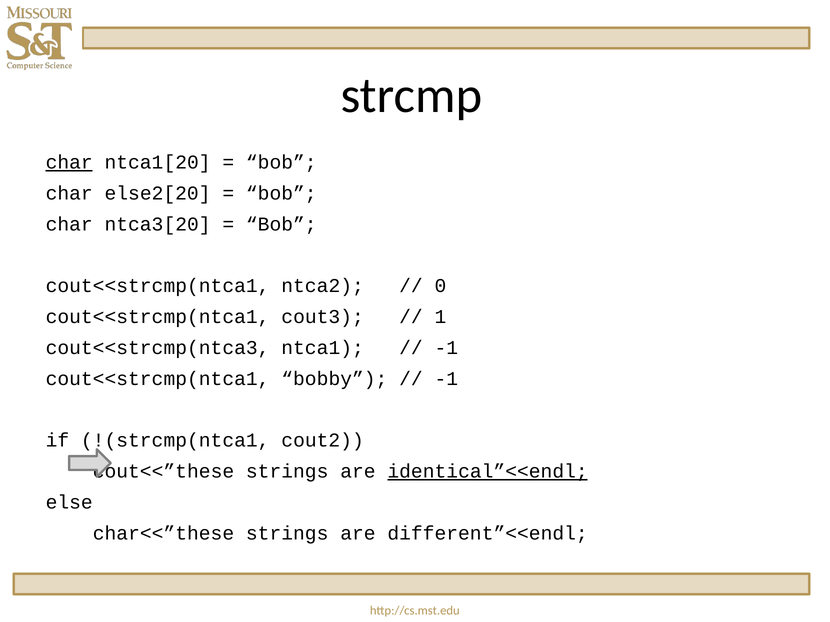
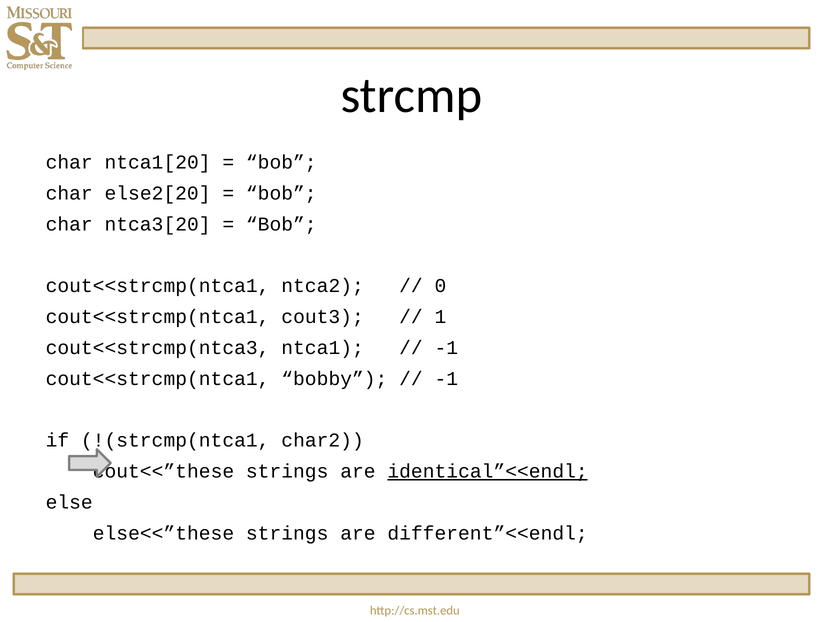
char underline: present -> none (69, 163)
cout2: cout2 -> char2 (323, 441)
char<<”these: char<<”these -> else<<”these (163, 533)
